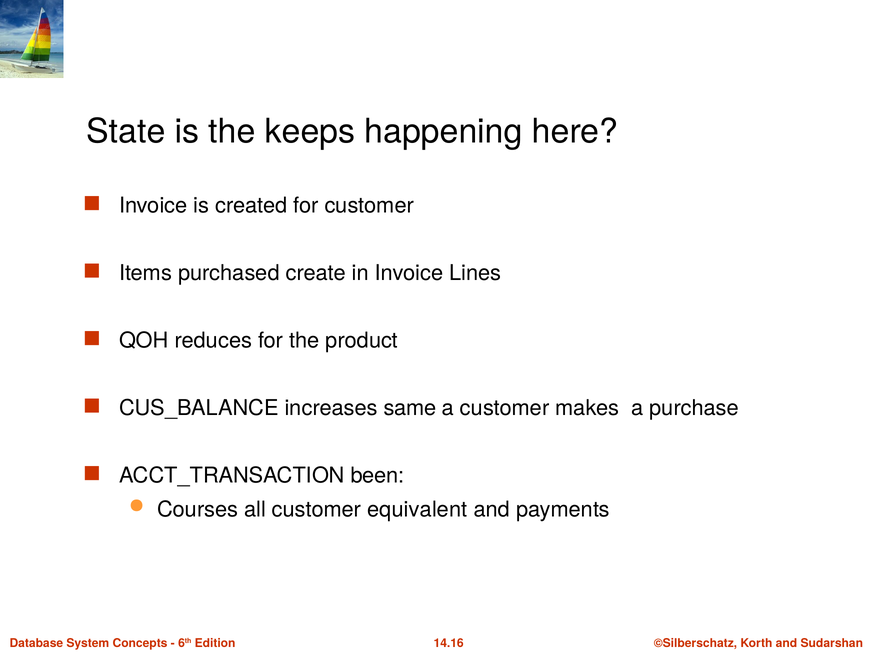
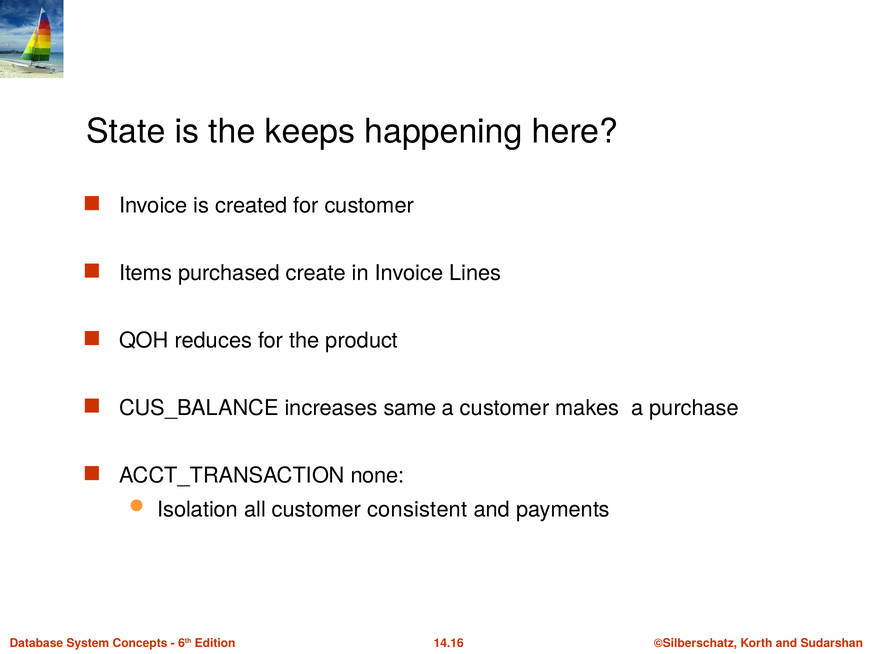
been: been -> none (377, 476)
Courses: Courses -> Isolation (198, 509)
equivalent: equivalent -> consistent (417, 509)
